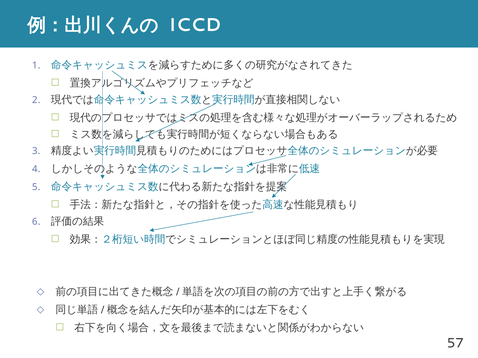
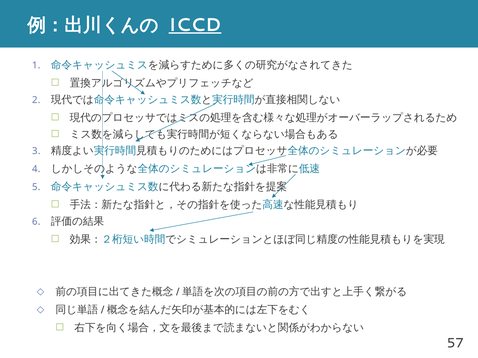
ICCD underline: none -> present (195, 25)
